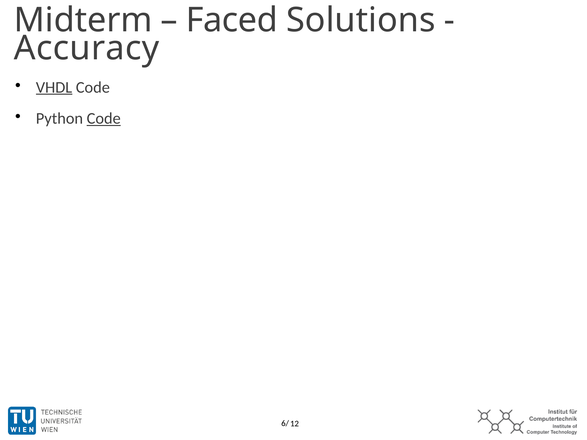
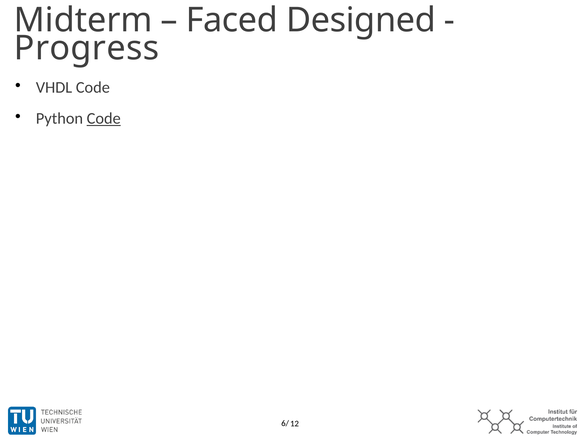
Solutions: Solutions -> Designed (361, 20)
Accuracy: Accuracy -> Progress (87, 48)
VHDL underline: present -> none (54, 87)
